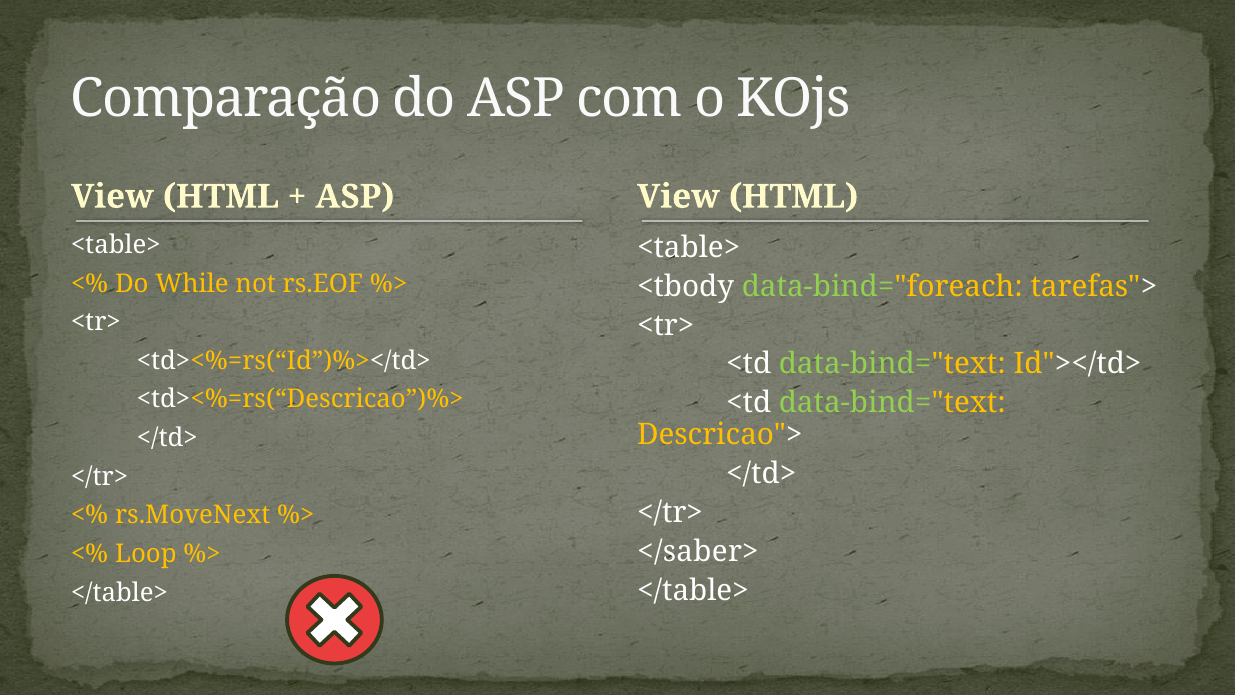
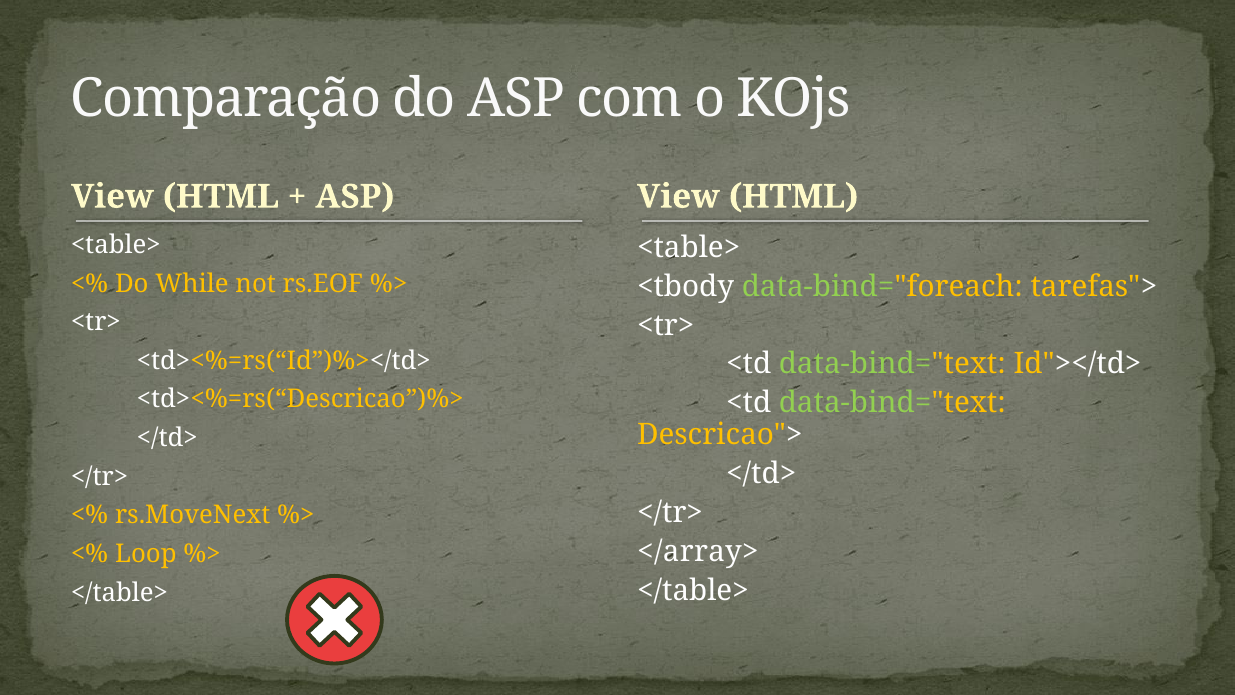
</saber>: </saber> -> </array> (698, 551)
